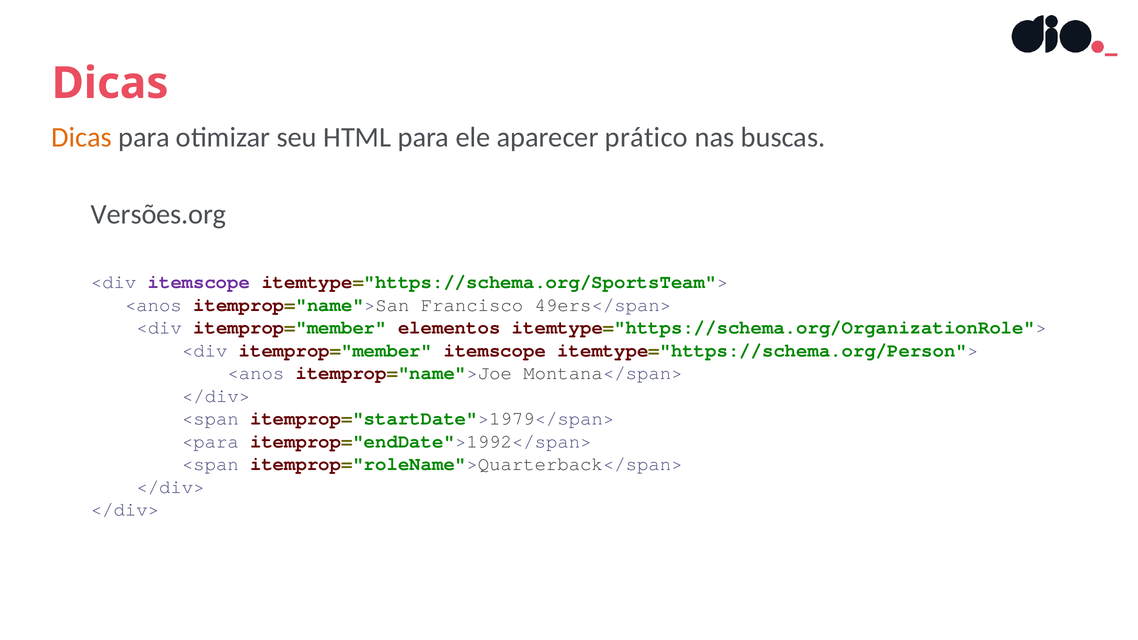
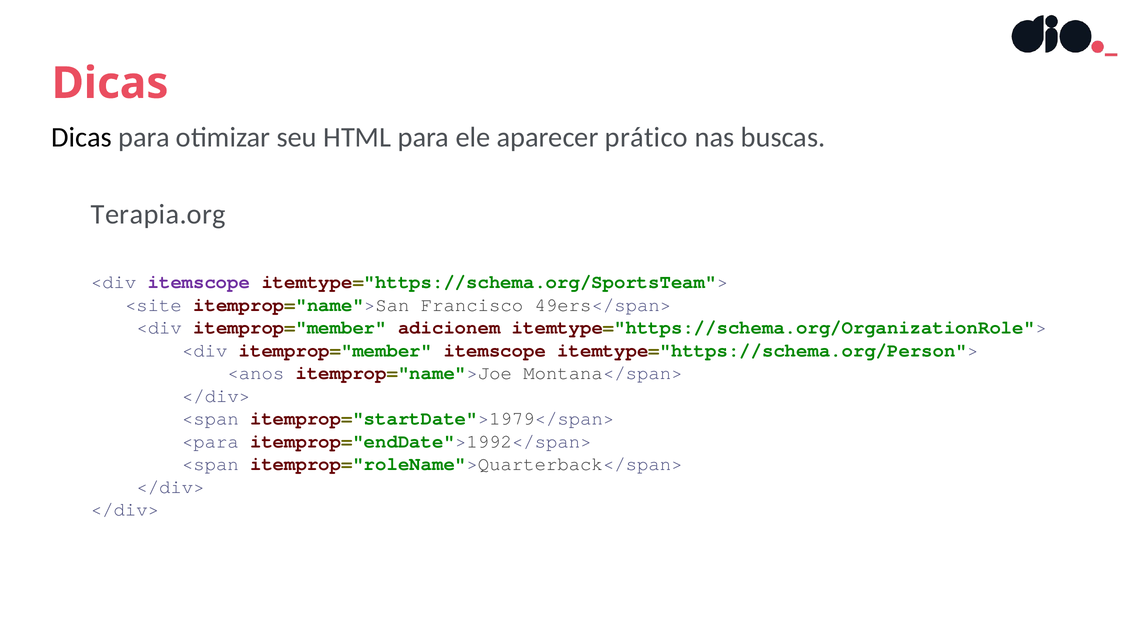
Dicas colour: orange -> black (82, 137)
Versões.org: Versões.org -> Terapia.org (158, 215)
<anos: <anos -> <site (153, 305)
elementos: elementos -> adicionem (449, 328)
